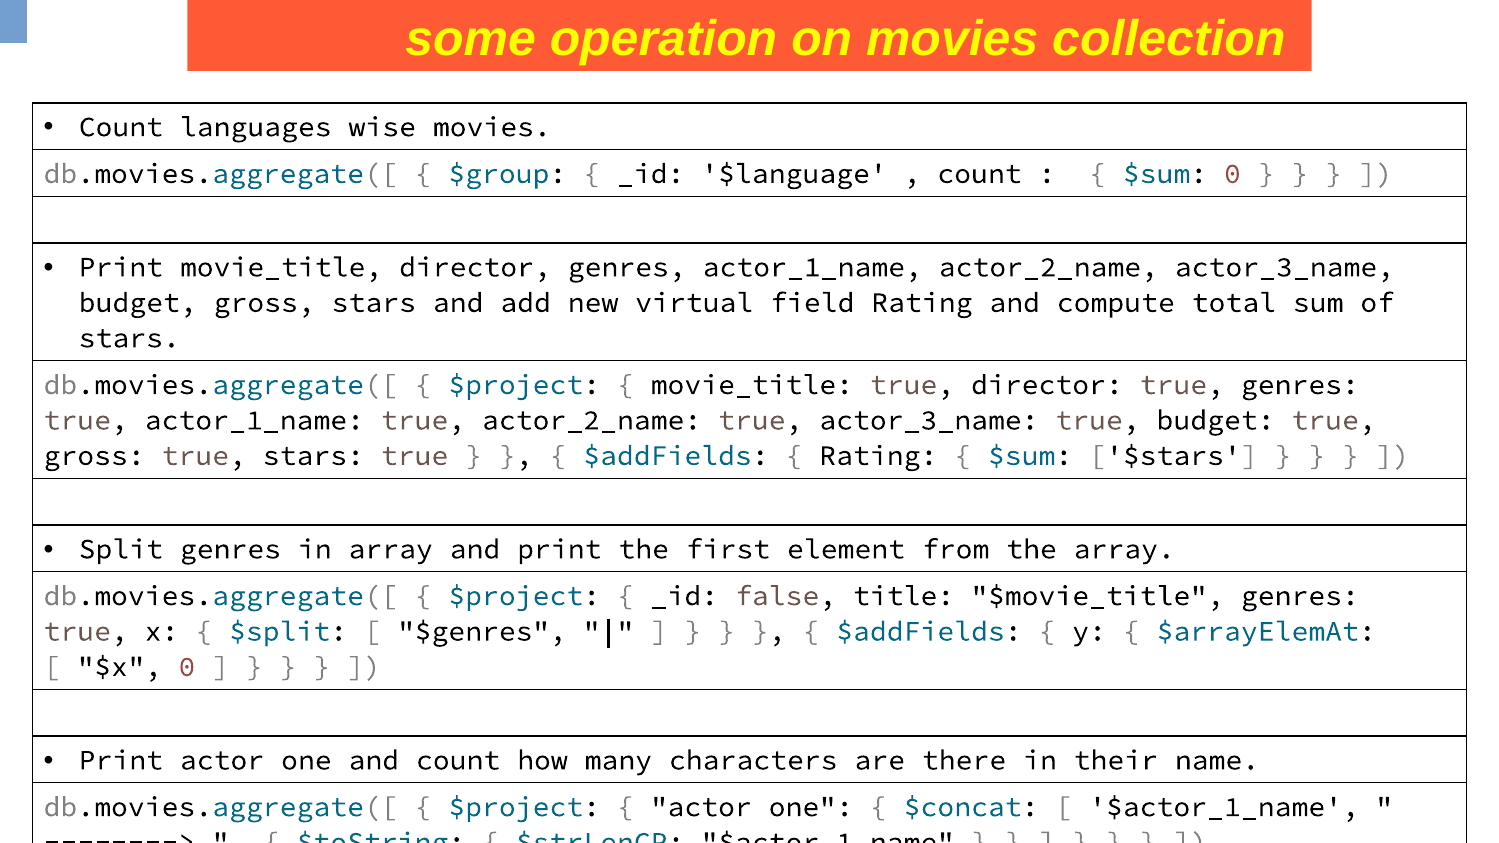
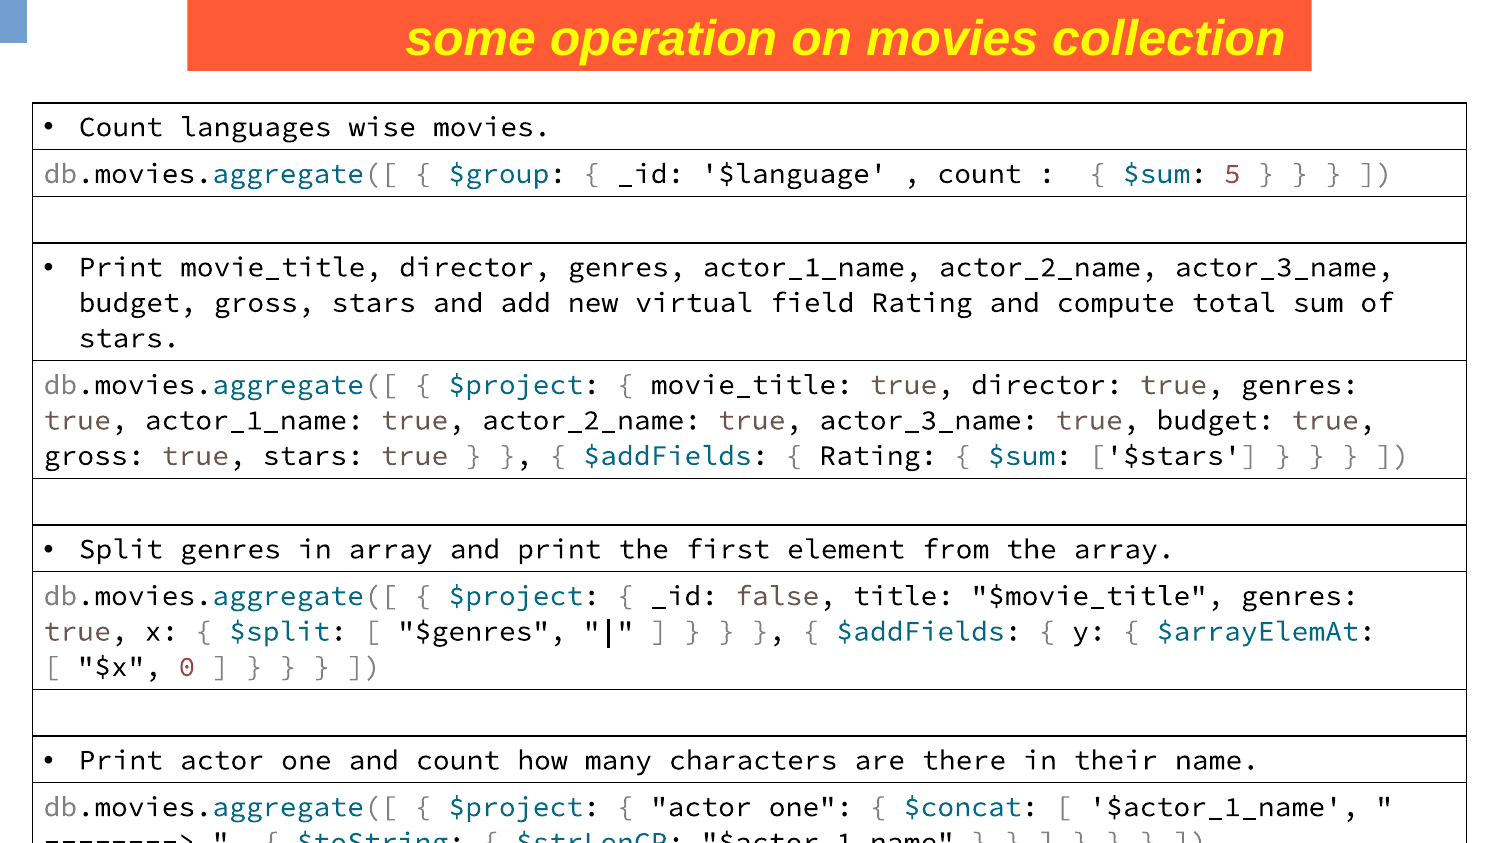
$sum 0: 0 -> 5 (1232, 174)
